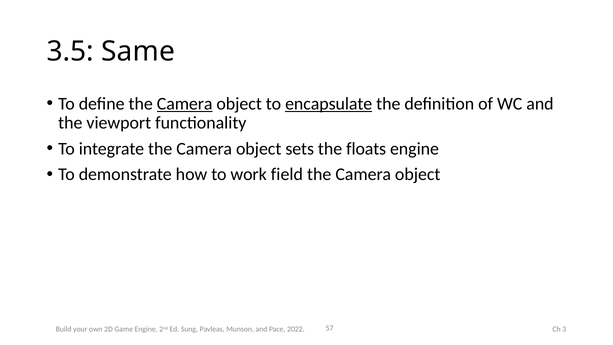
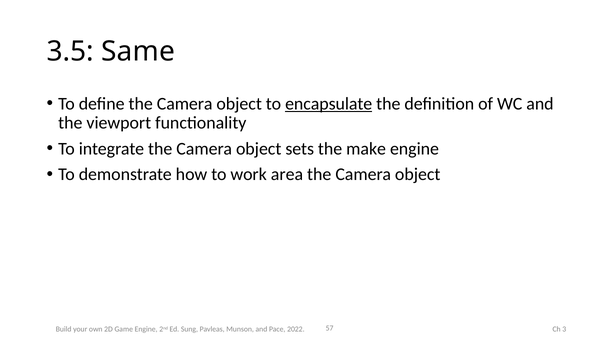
Camera underline: present -> none (185, 104)
floats: floats -> make (366, 149)
field: field -> area (287, 174)
